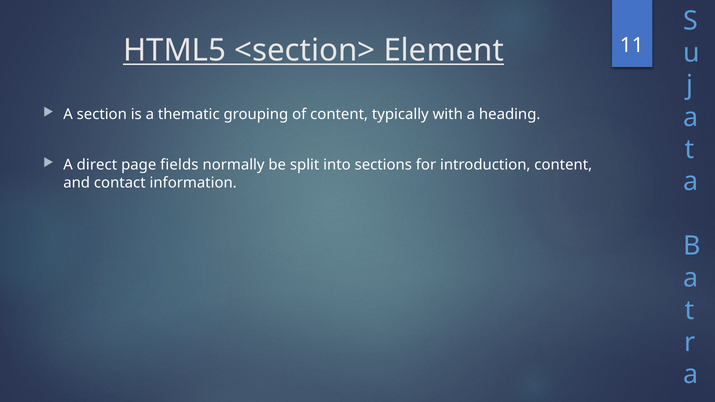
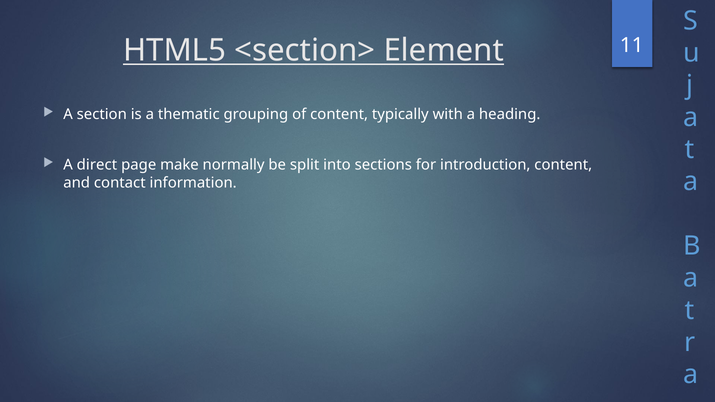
fields: fields -> make (179, 165)
